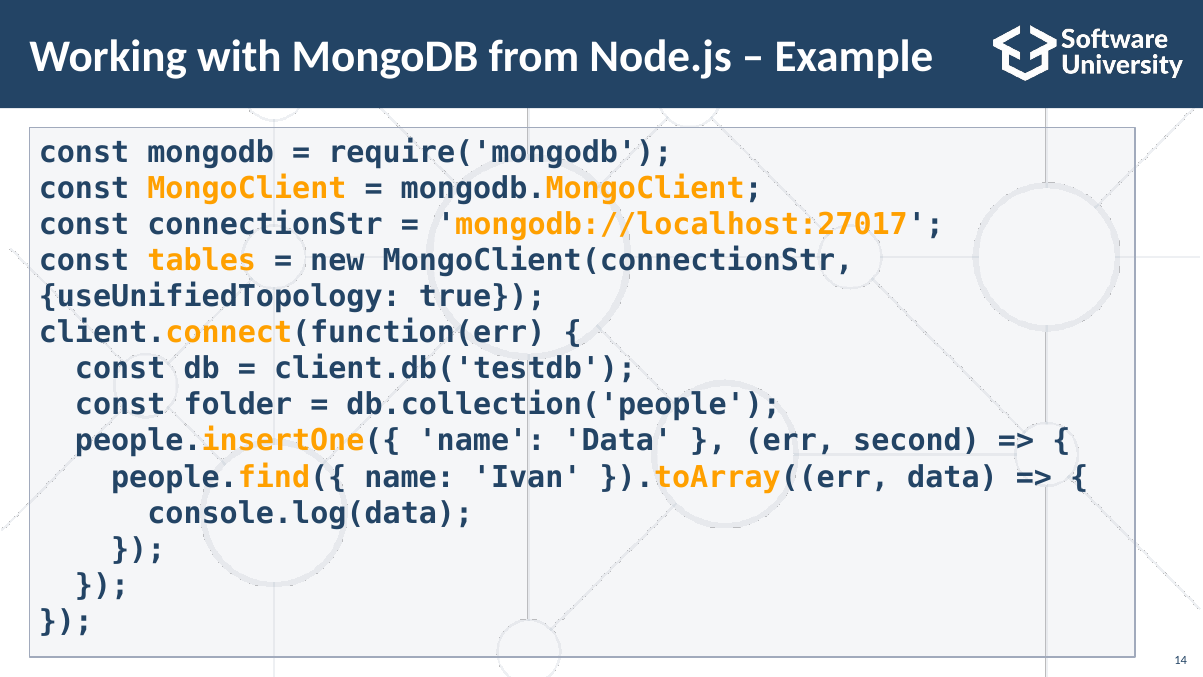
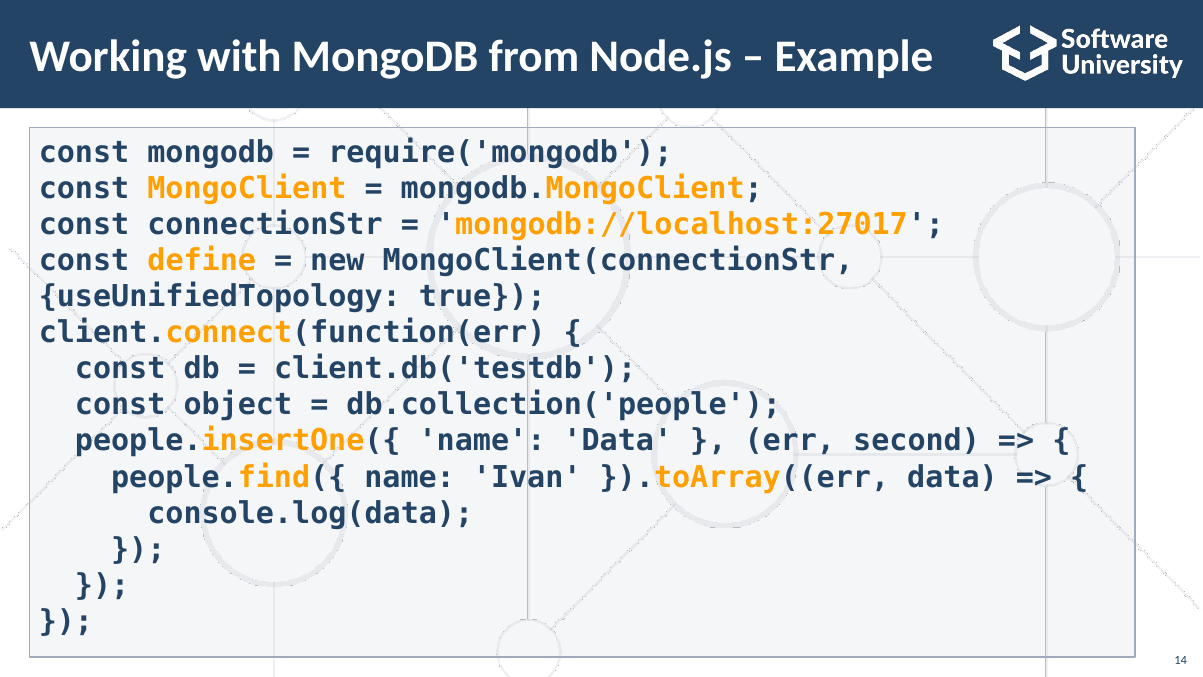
tables: tables -> define (202, 260)
folder: folder -> object (238, 405)
